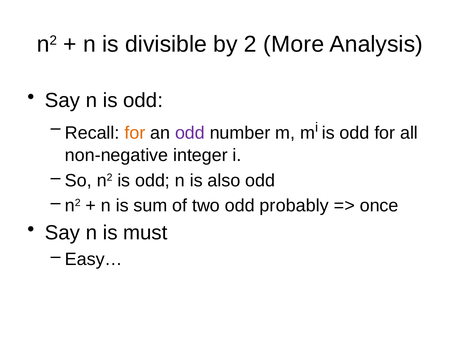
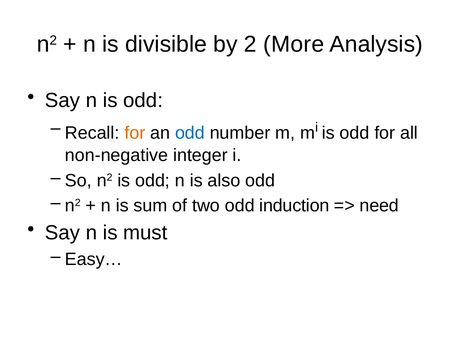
odd colour: purple -> blue (190, 133)
probably: probably -> induction (294, 205)
once: once -> need (379, 205)
